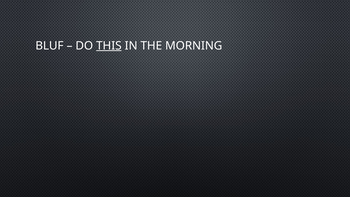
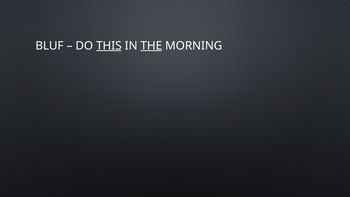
THE underline: none -> present (151, 46)
